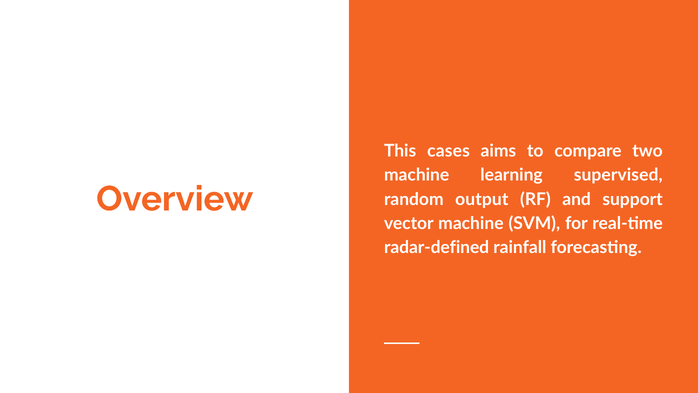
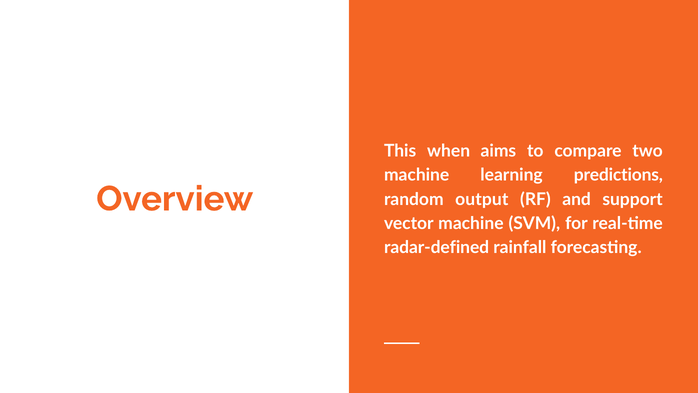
cases: cases -> when (449, 151)
supervised: supervised -> predictions (618, 175)
